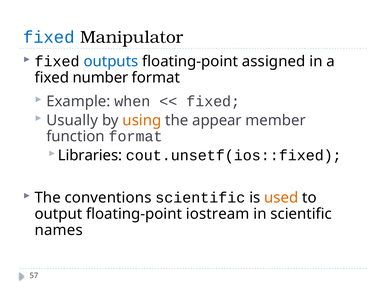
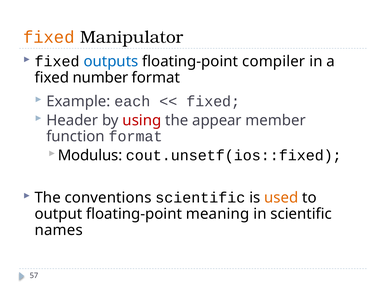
fixed colour: blue -> orange (49, 37)
assigned: assigned -> compiler (274, 61)
when: when -> each (132, 101)
Usually: Usually -> Header (72, 120)
using colour: orange -> red (142, 120)
Libraries: Libraries -> Modulus (90, 155)
iostream: iostream -> meaning (218, 214)
